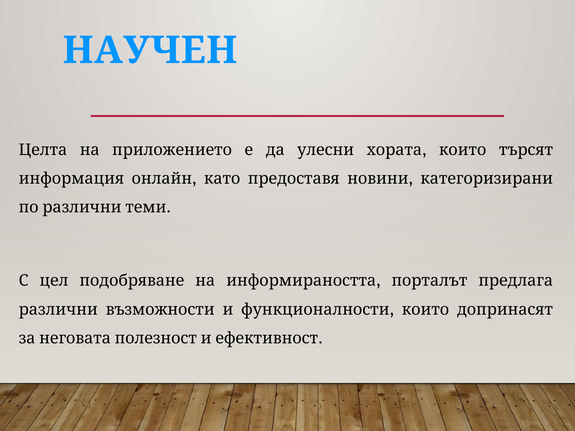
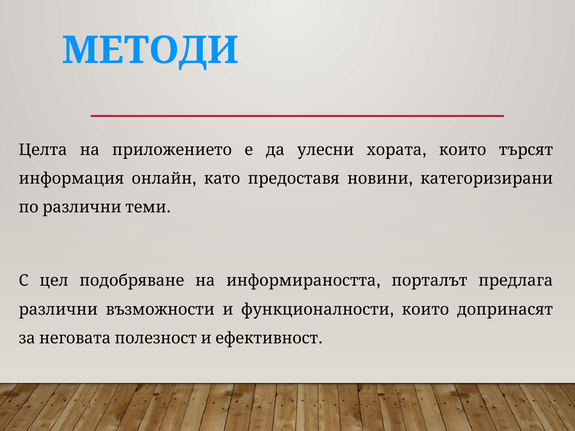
НАУЧЕН: НАУЧЕН -> МЕТОДИ (150, 50)
